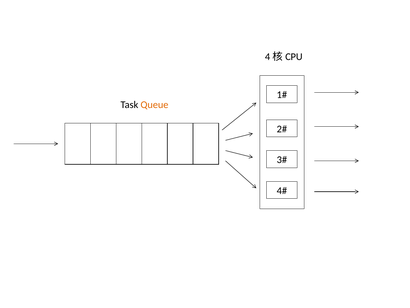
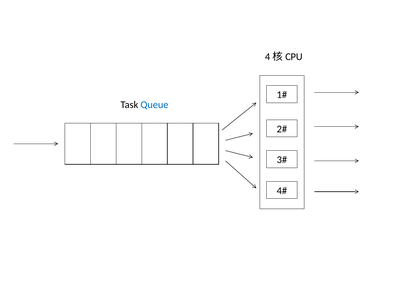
Queue colour: orange -> blue (154, 105)
